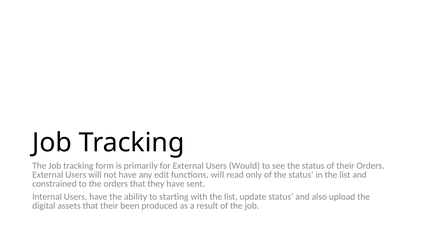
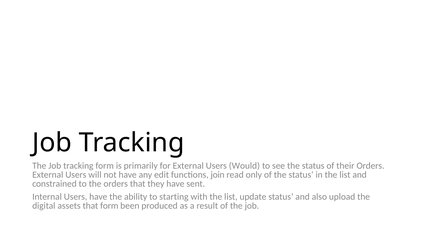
functions will: will -> join (218, 175)
that their: their -> form (109, 206)
